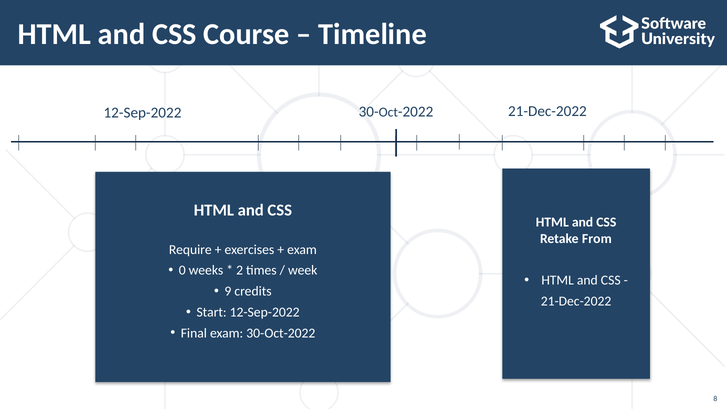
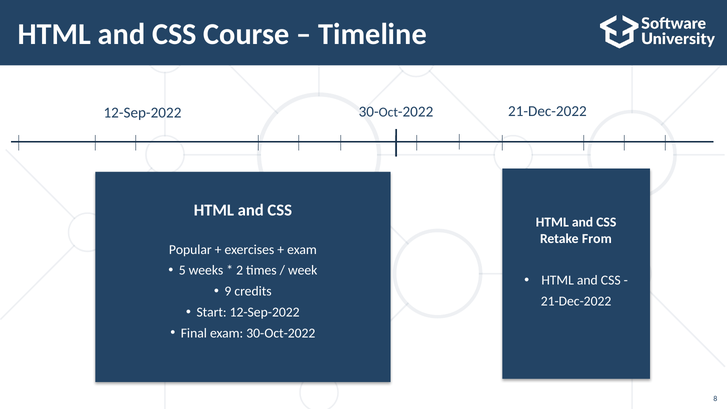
Require: Require -> Popular (190, 249)
0: 0 -> 5 (182, 270)
